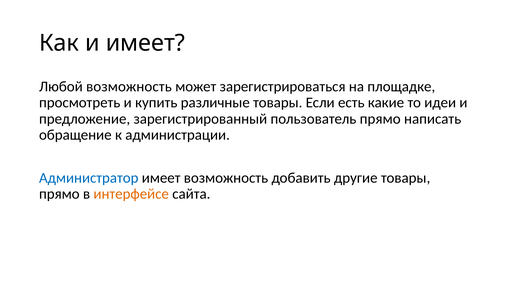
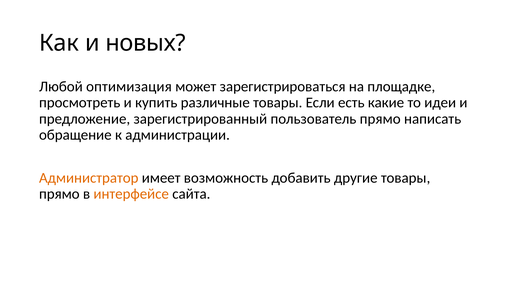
и имеет: имеет -> новых (146, 43)
Любой возможность: возможность -> оптимизация (129, 87)
Администратор colour: blue -> orange (89, 178)
